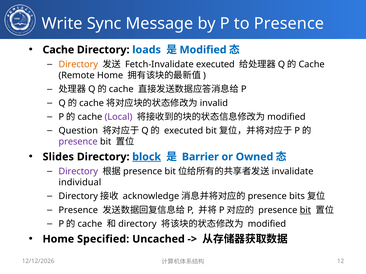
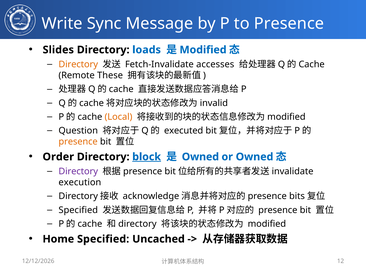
Cache: Cache -> Slides (58, 50)
Fetch-Invalidate executed: executed -> accesses (215, 65)
Remote Home: Home -> These (110, 76)
Local colour: purple -> orange (118, 117)
presence colour: purple -> orange (78, 142)
Slides: Slides -> Order (58, 157)
Barrier: Barrier -> Owned (200, 157)
individual: individual -> execution (80, 183)
Presence: Presence -> Specified (78, 210)
bit underline: present -> none (305, 210)
